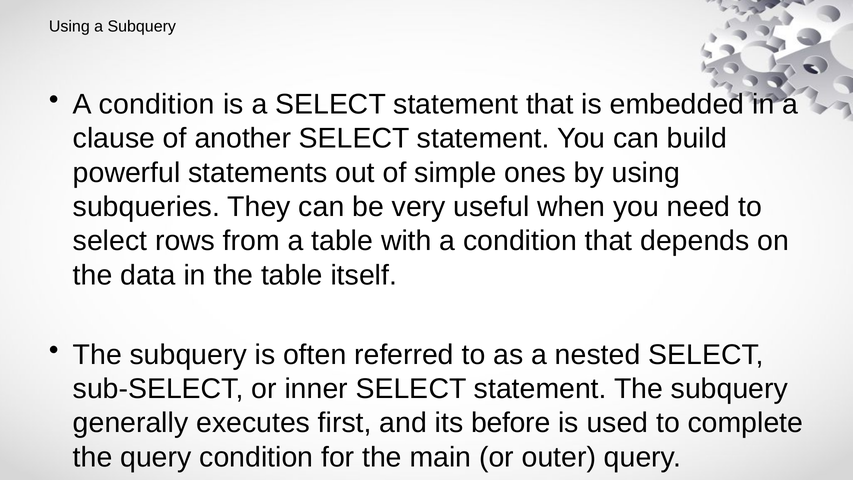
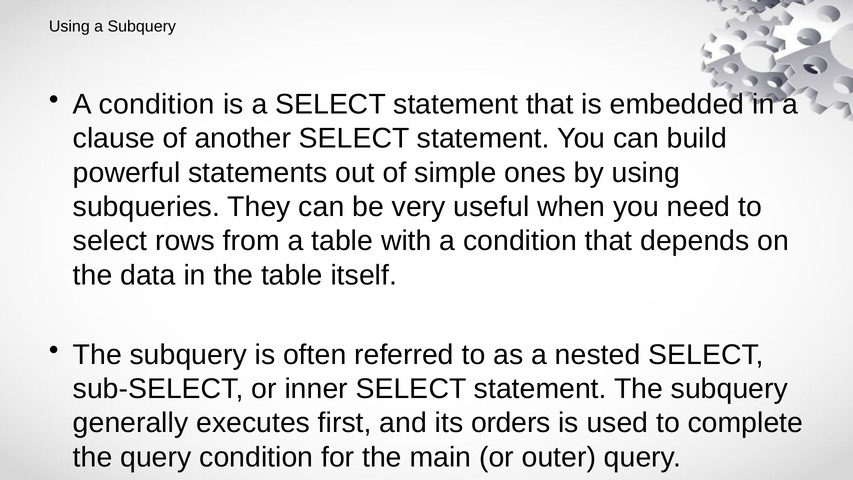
before: before -> orders (511, 423)
